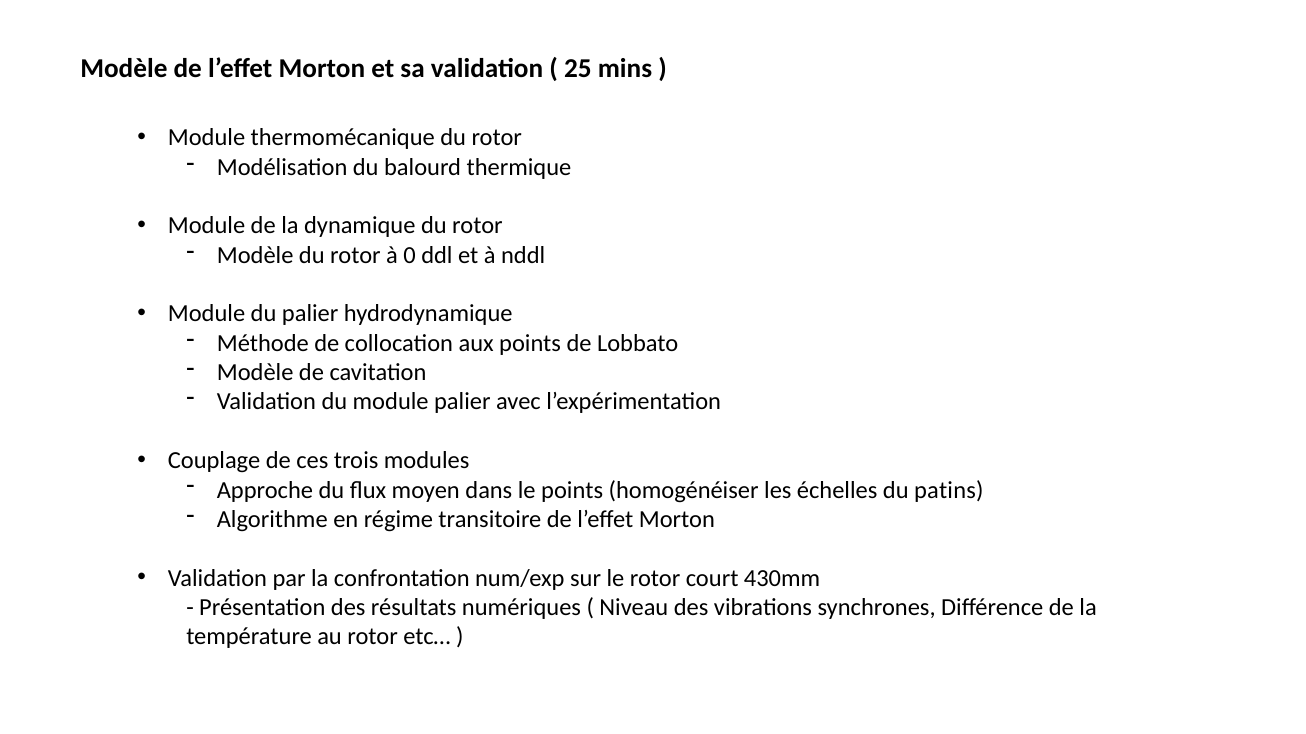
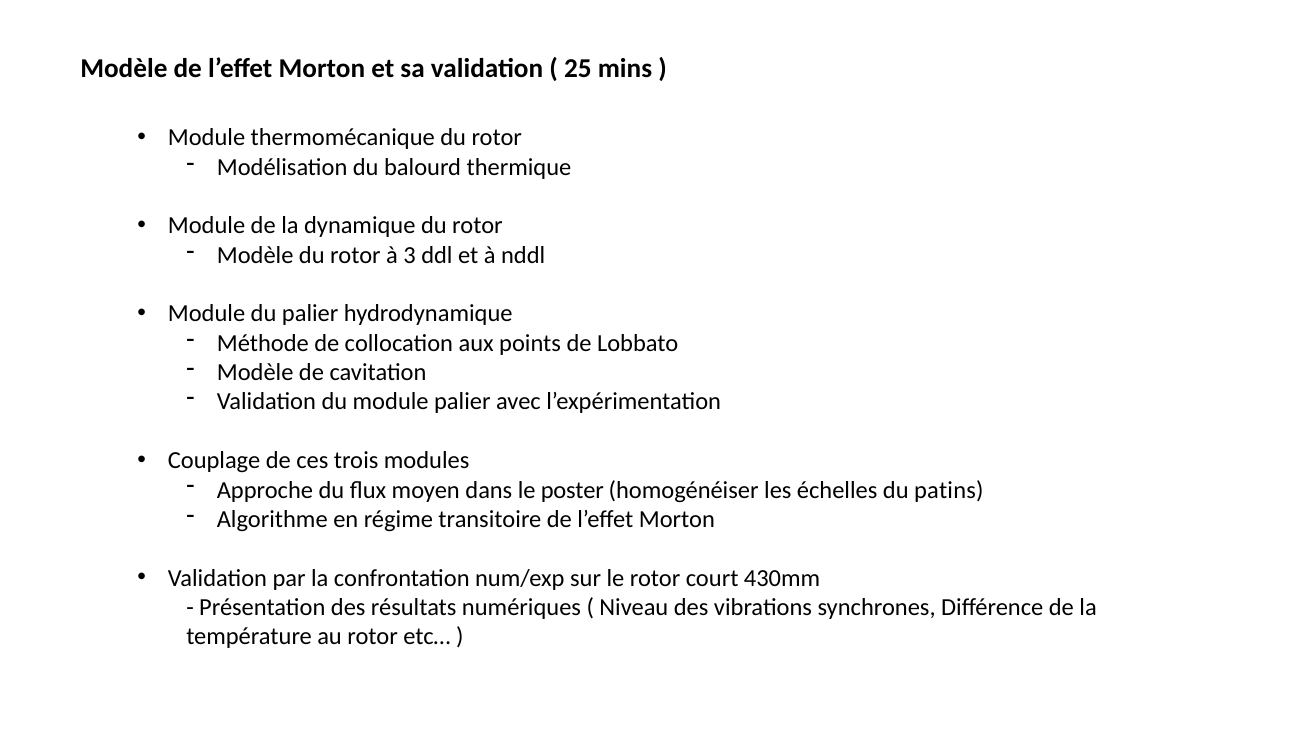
0: 0 -> 3 (410, 255)
le points: points -> poster (572, 490)
